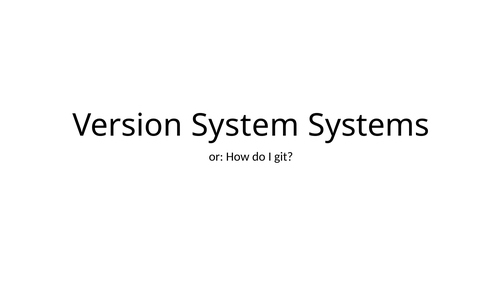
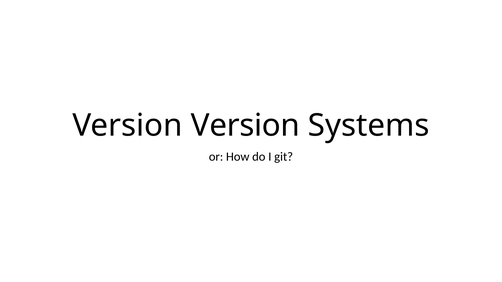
Version System: System -> Version (245, 125)
